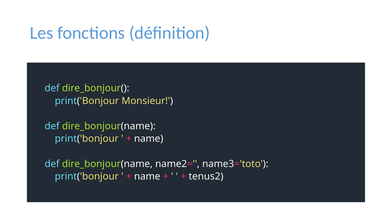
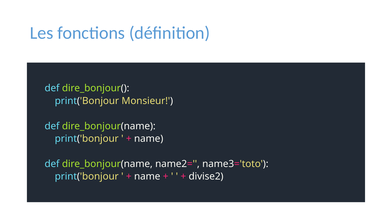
tenus2: tenus2 -> divise2 (206, 177)
